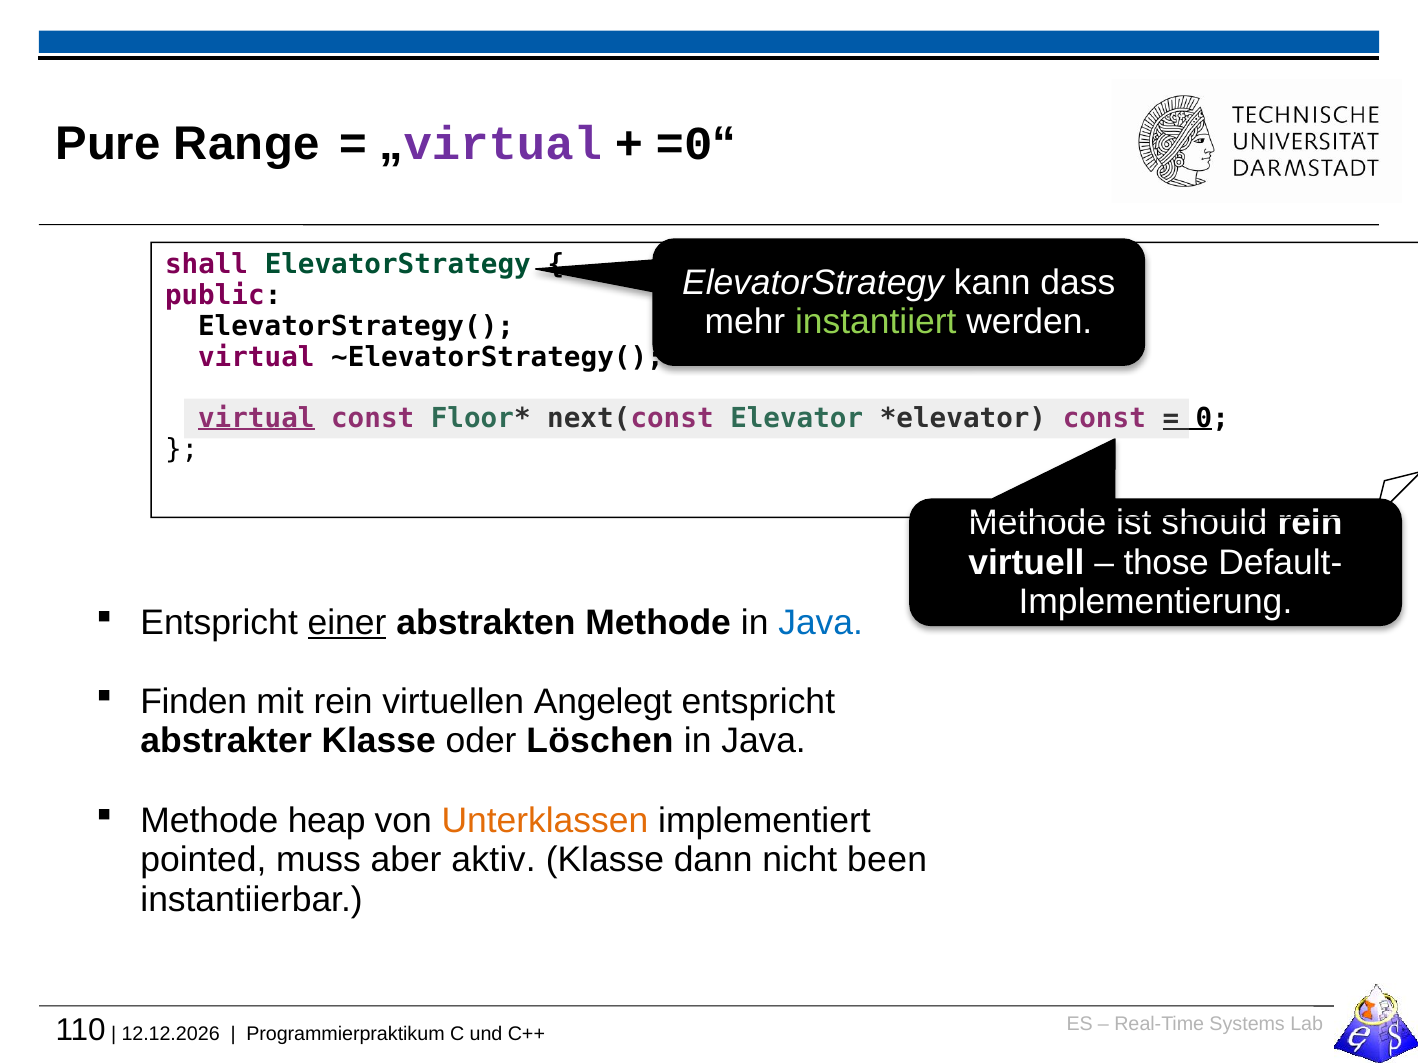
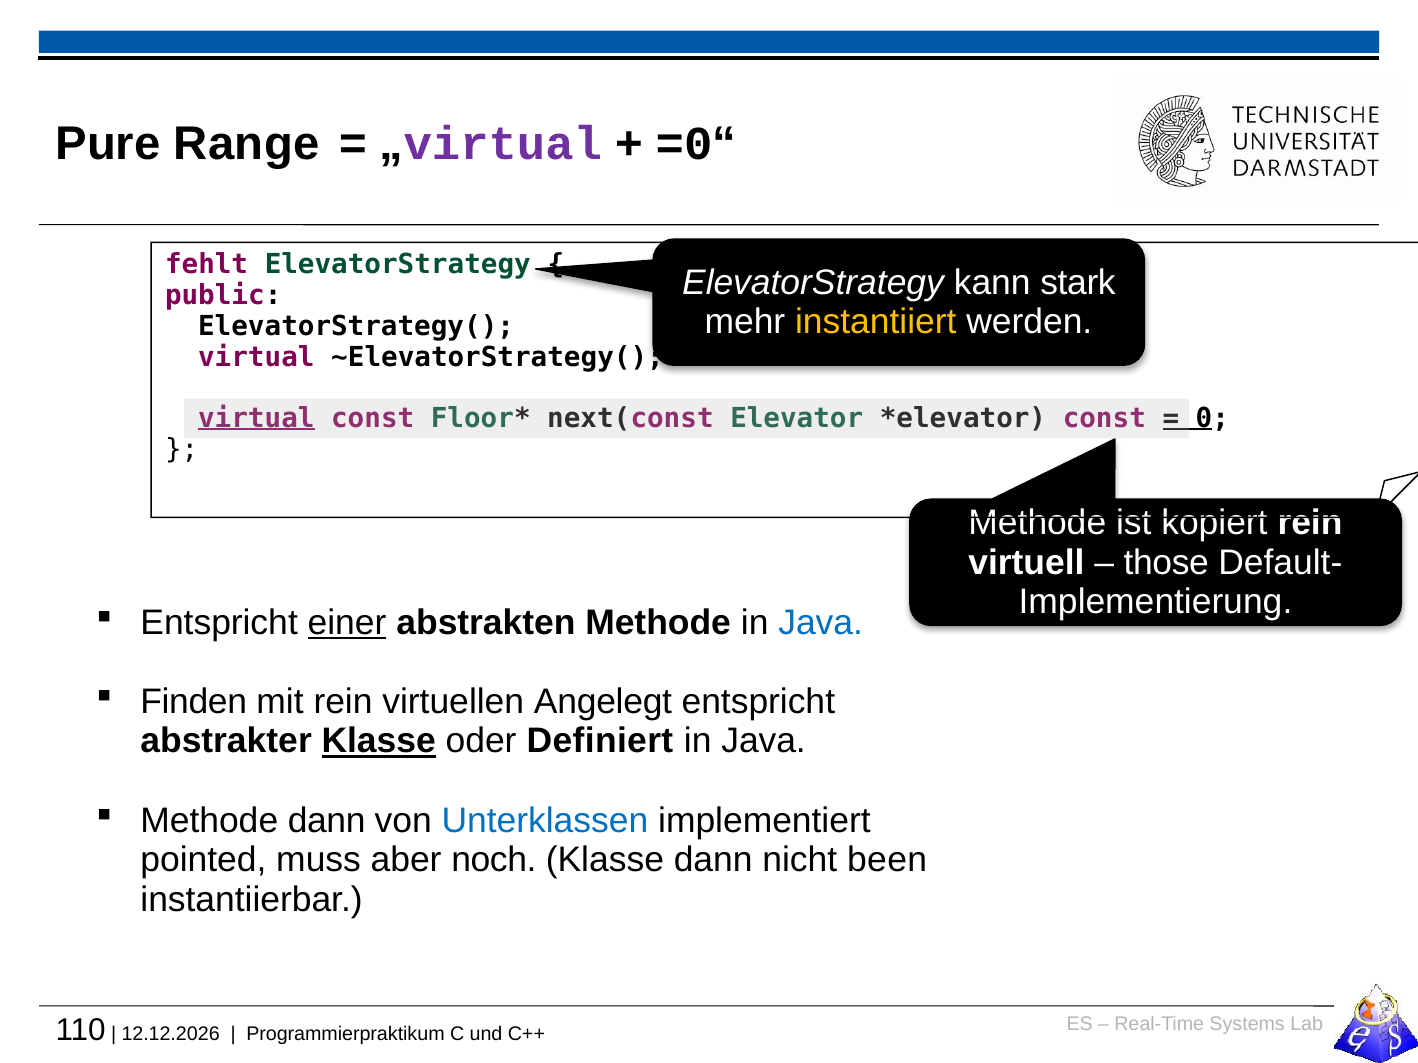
shall: shall -> fehlt (207, 265)
dass: dass -> stark (1078, 283)
instantiiert colour: light green -> yellow (876, 322)
should: should -> kopiert (1214, 523)
Klasse underline: none -> present (379, 742)
Löschen: Löschen -> Definiert (600, 742)
Methode heap: heap -> dann (327, 821)
Unterklassen colour: orange -> blue (545, 821)
aktiv: aktiv -> noch (494, 860)
